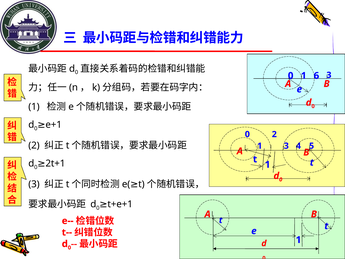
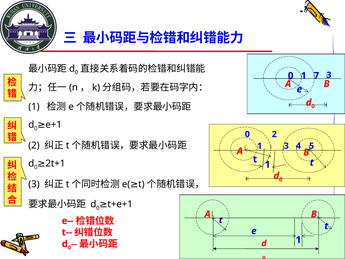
6: 6 -> 7 (316, 76)
